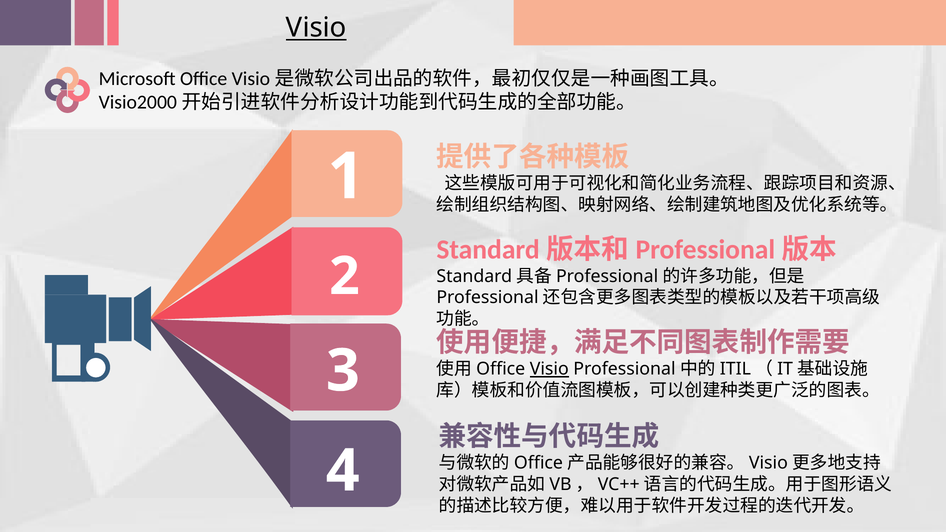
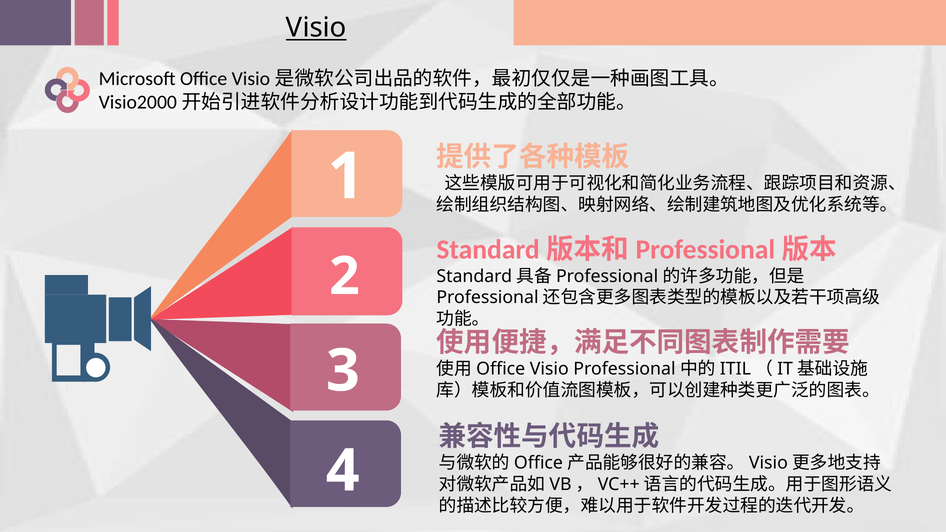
Visio underline: present -> none (549, 369)
